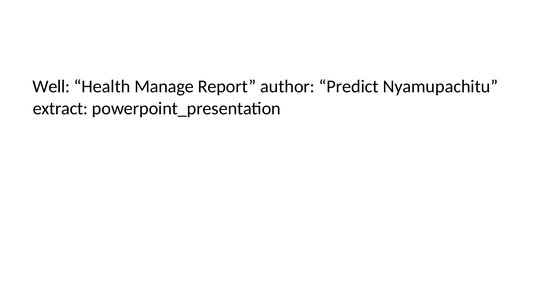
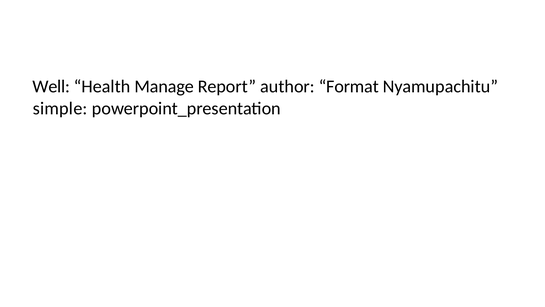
Predict: Predict -> Format (349, 86)
extract: extract -> simple (60, 108)
